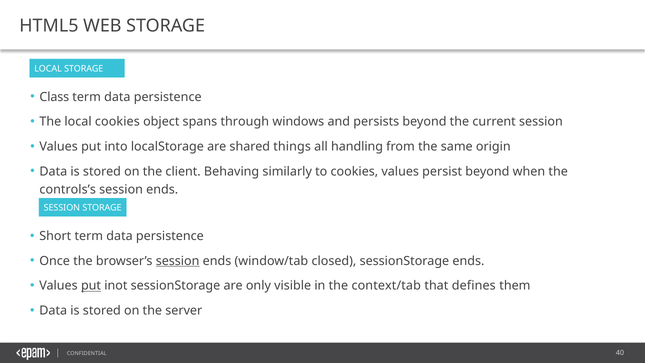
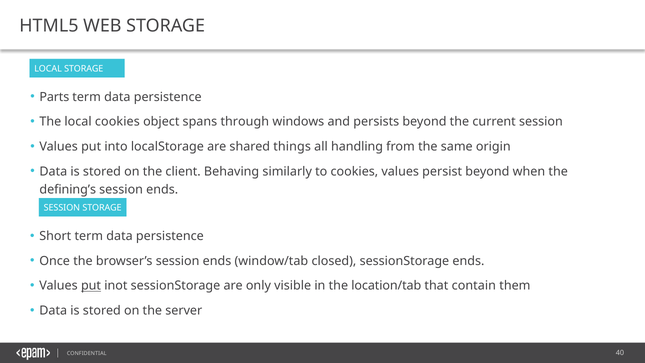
Class: Class -> Parts (54, 97)
controls’s: controls’s -> defining’s (68, 189)
session underline: present -> none (178, 261)
context/tab: context/tab -> location/tab (386, 286)
defines: defines -> contain (474, 286)
